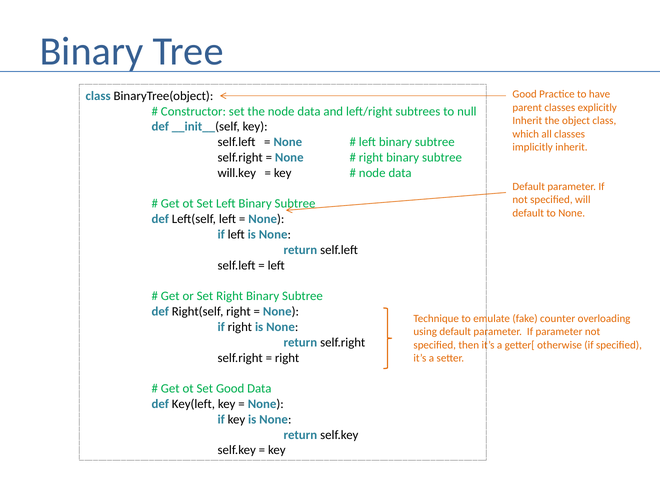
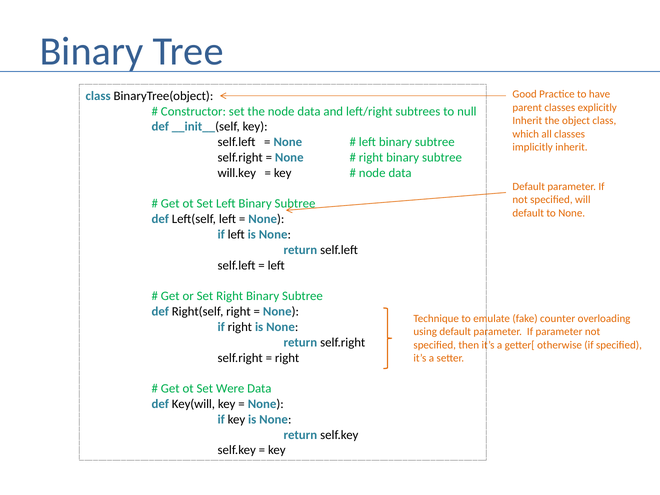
Set Good: Good -> Were (230, 389)
Key(left: Key(left -> Key(will (193, 404)
